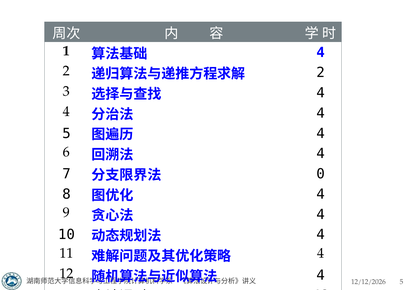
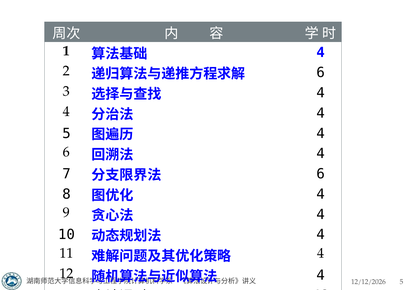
2: 2 -> 6 (321, 73)
0: 0 -> 6 (321, 174)
